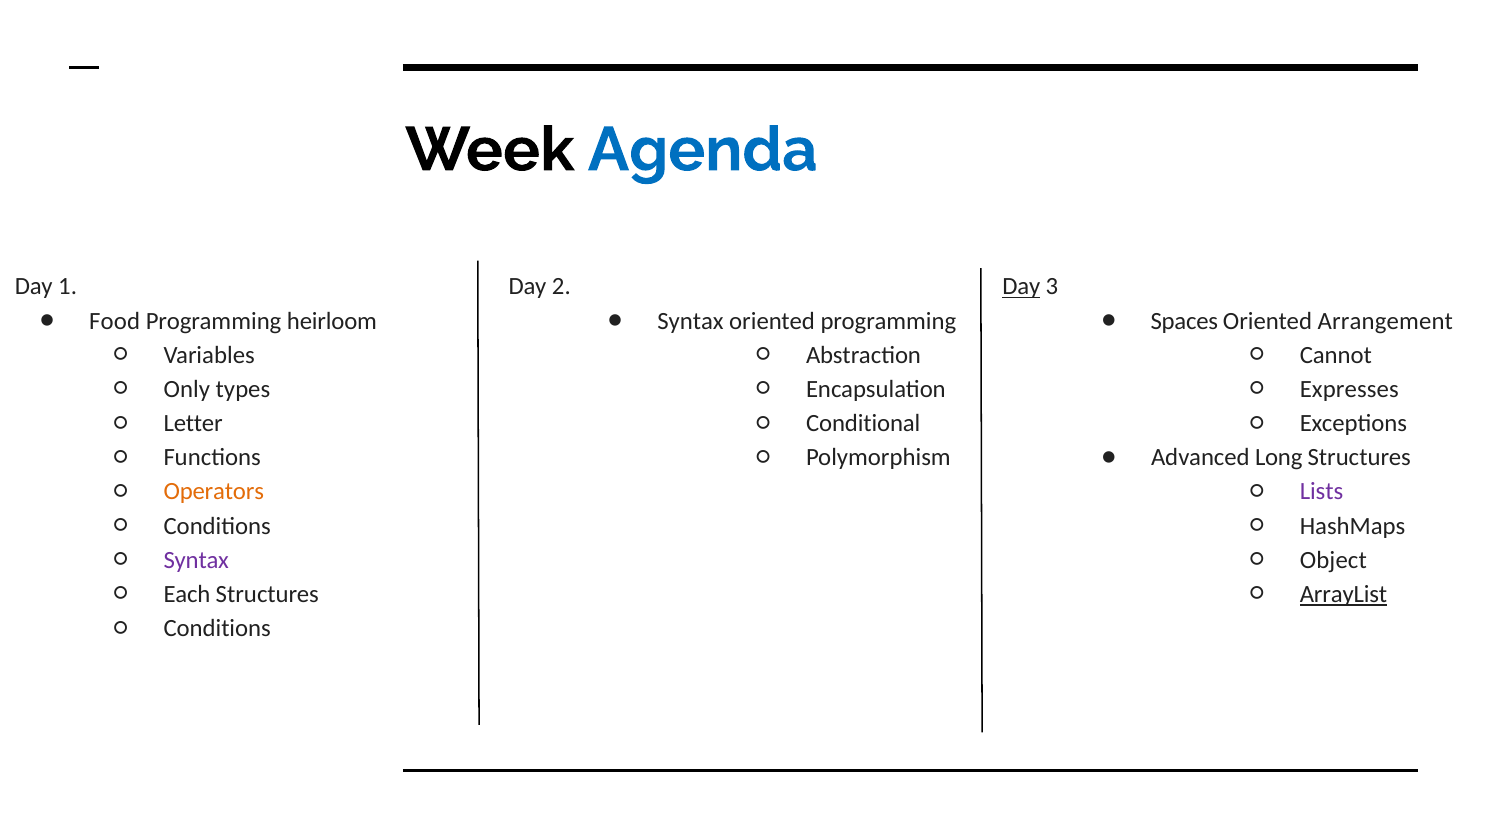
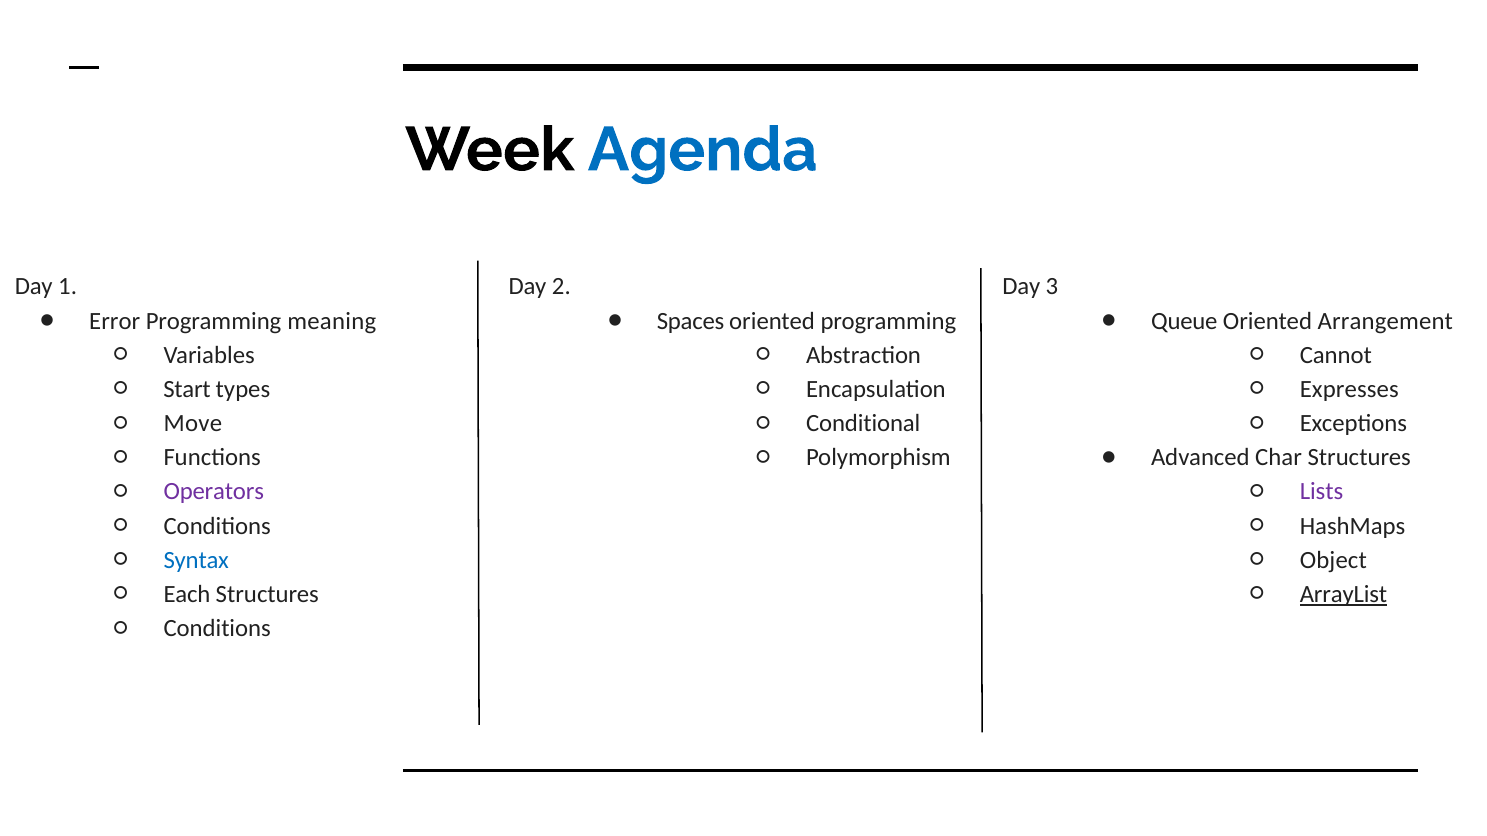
Day underline: present -> none (1021, 287)
Food: Food -> Error (115, 321)
heirloom: heirloom -> meaning (332, 321)
Syntax: Syntax -> Spaces (691, 321)
Spaces: Spaces -> Queue (1184, 321)
Only: Only -> Start (187, 389)
Letter: Letter -> Move (193, 424)
Long: Long -> Char (1279, 458)
Operators colour: orange -> purple (214, 492)
Syntax colour: purple -> blue (196, 560)
